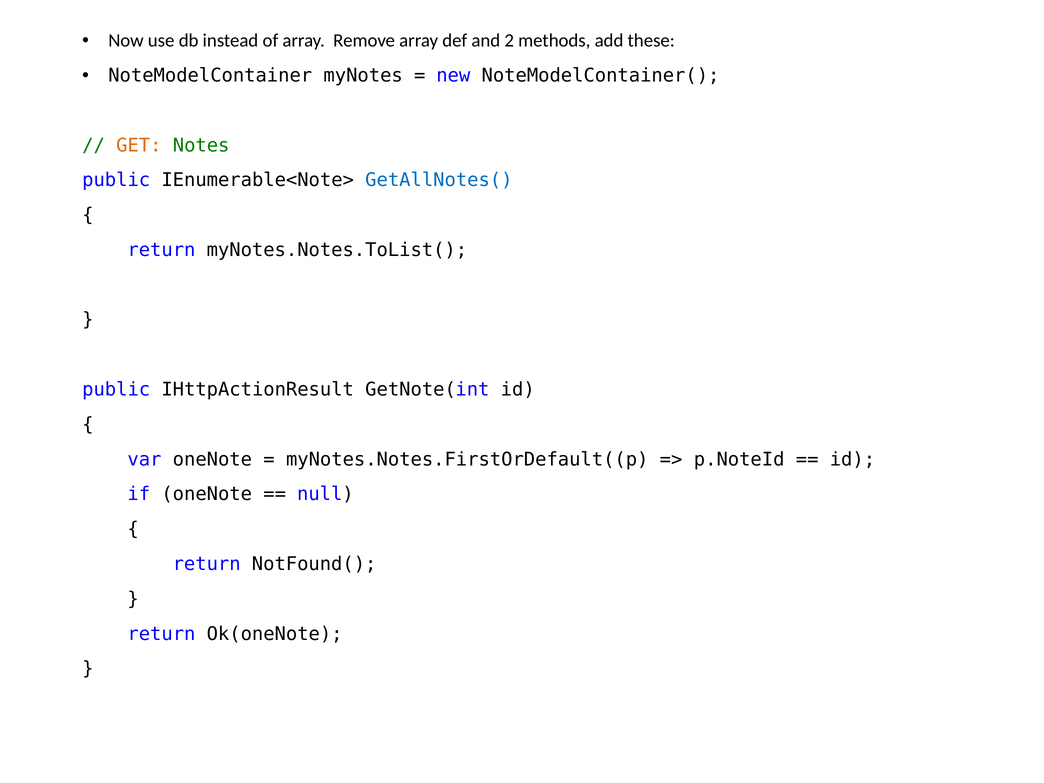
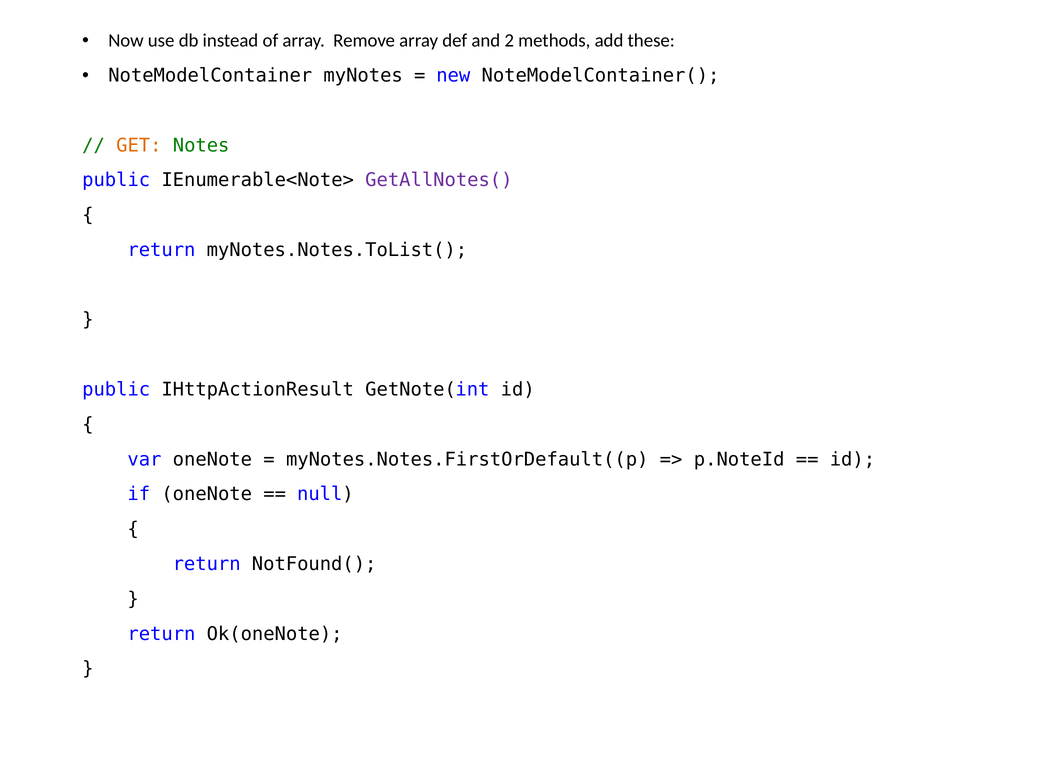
GetAllNotes( colour: blue -> purple (439, 180)
